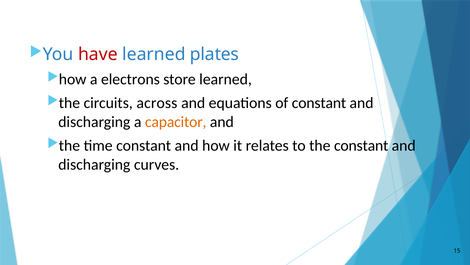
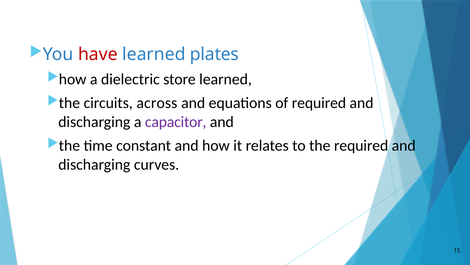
electrons: electrons -> dielectric (130, 79)
of constant: constant -> required (319, 103)
capacitor colour: orange -> purple (176, 122)
the constant: constant -> required (361, 145)
